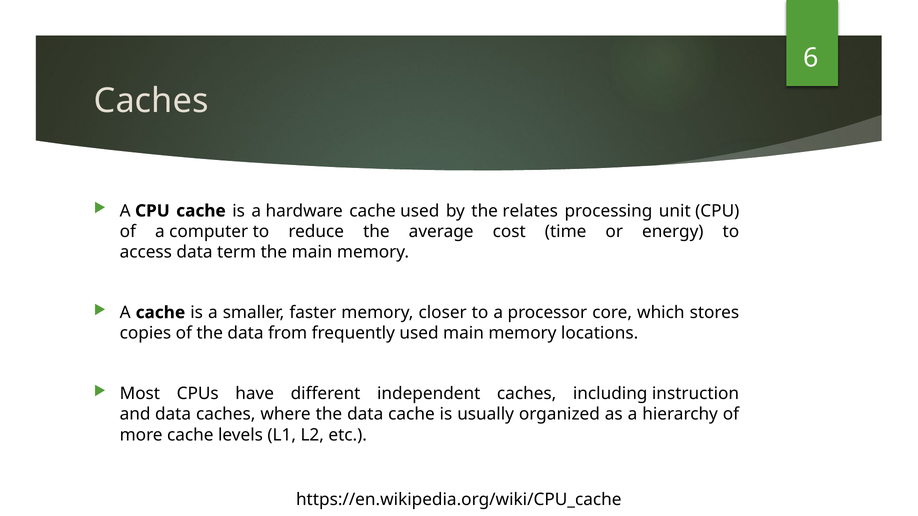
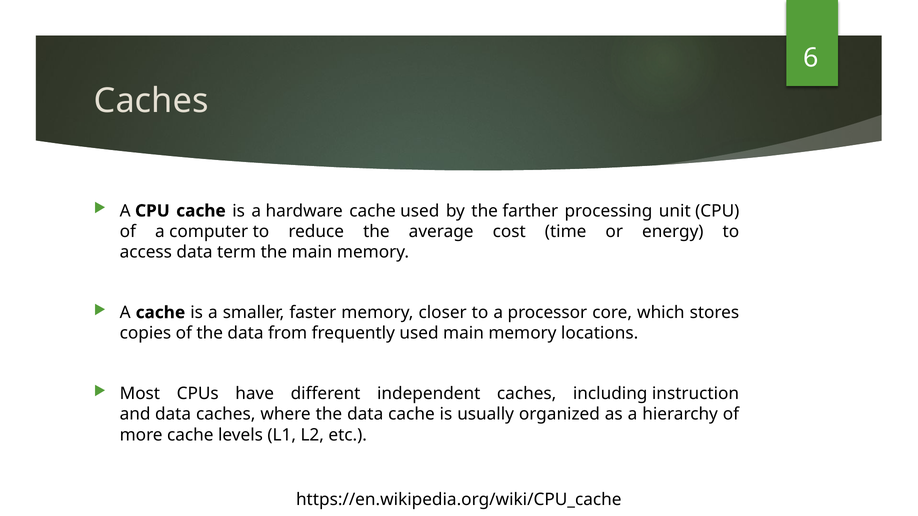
relates: relates -> farther (530, 211)
